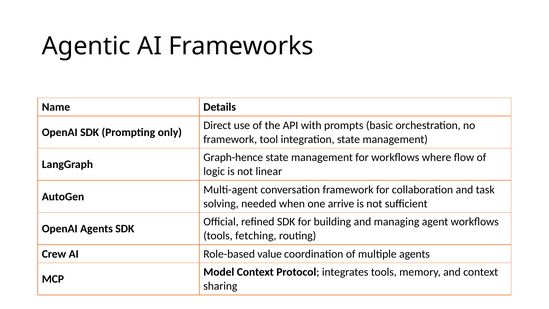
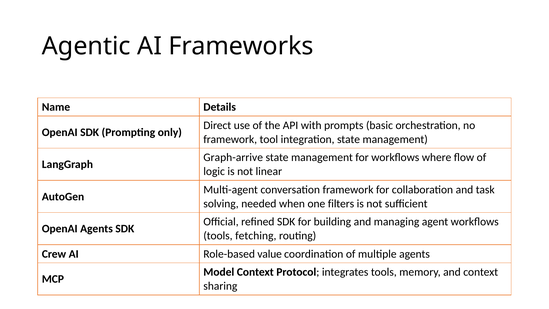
Graph-hence: Graph-hence -> Graph-arrive (233, 157)
arrive: arrive -> filters (341, 203)
